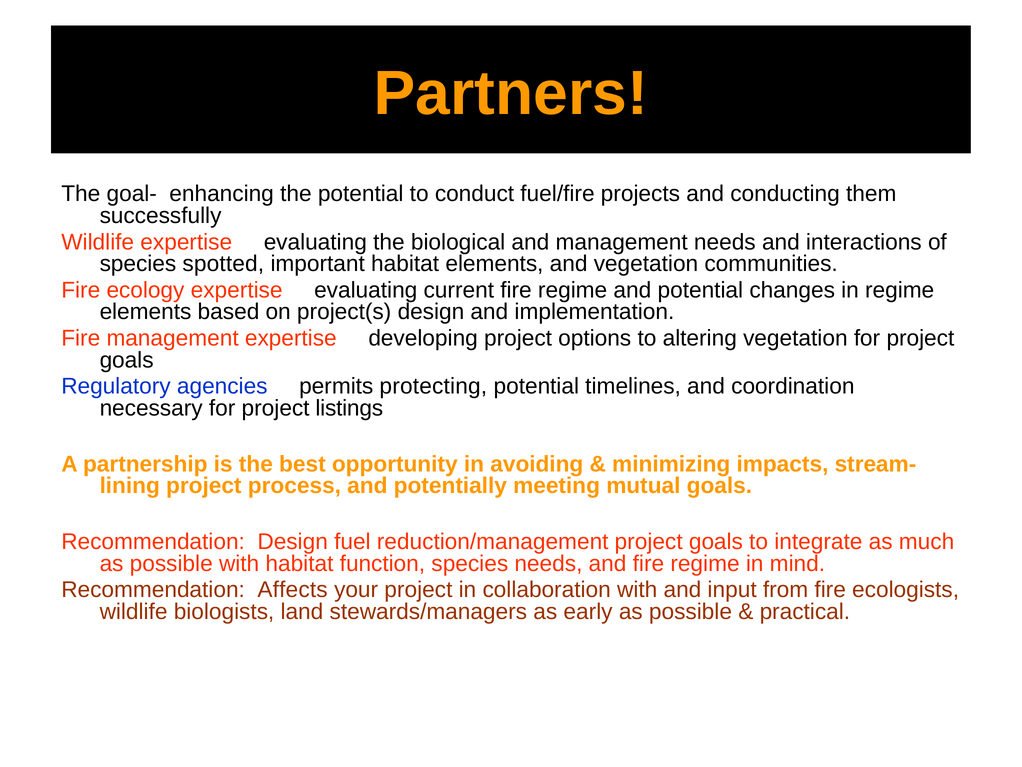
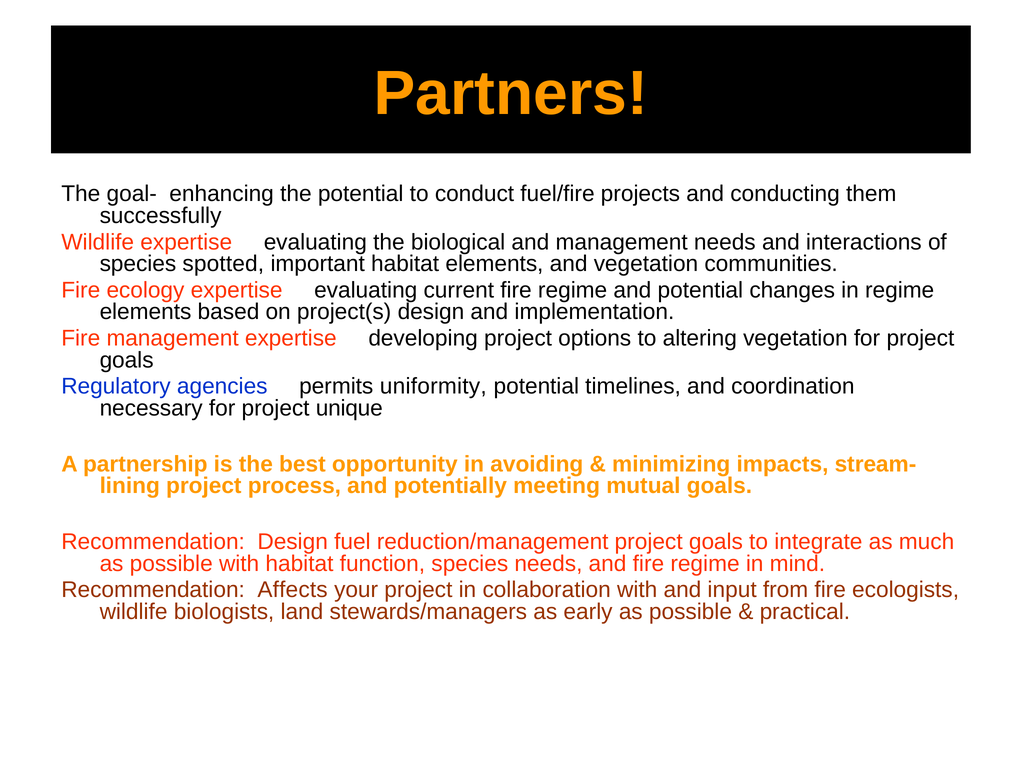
protecting: protecting -> uniformity (433, 386)
listings: listings -> unique (349, 408)
